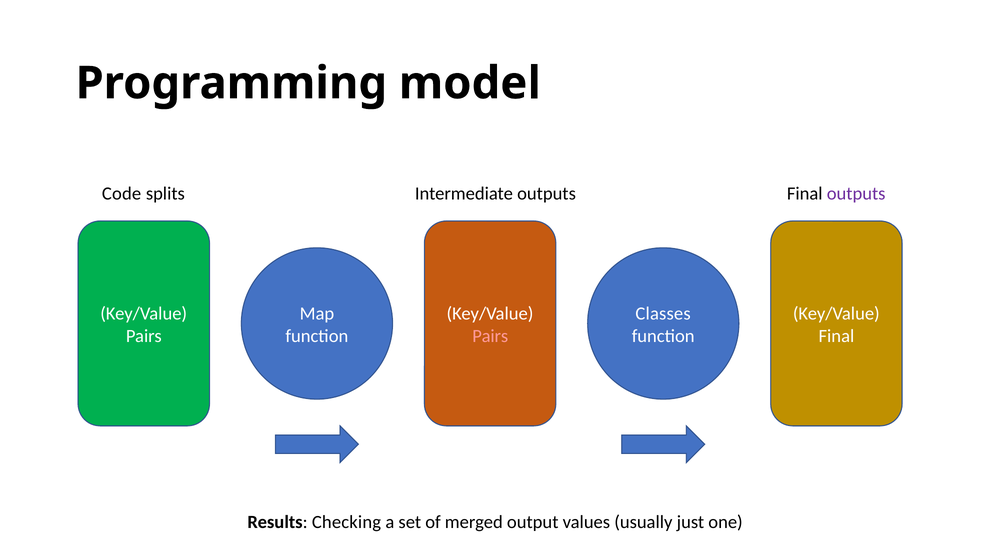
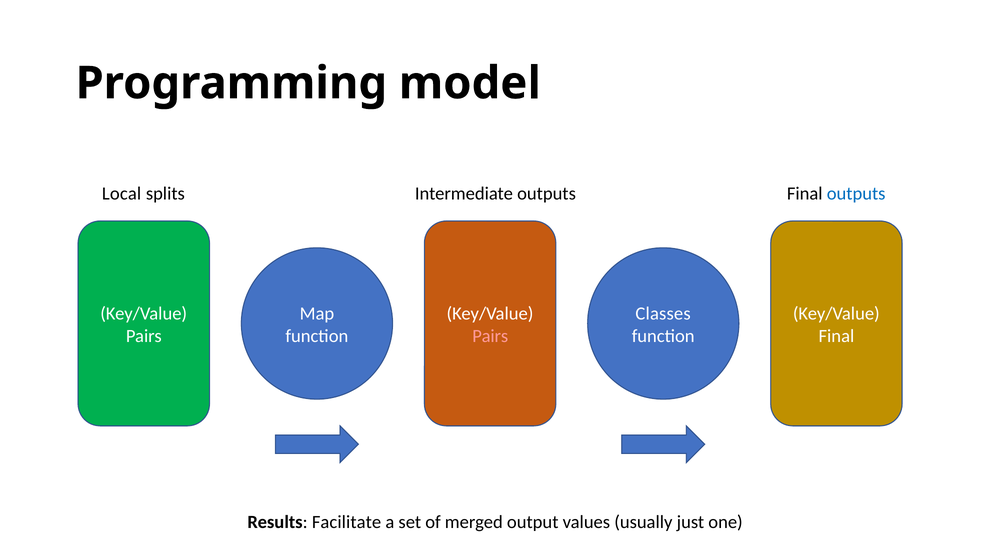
Code: Code -> Local (122, 194)
outputs colour: purple -> blue (856, 194)
Checking: Checking -> Facilitate (347, 522)
